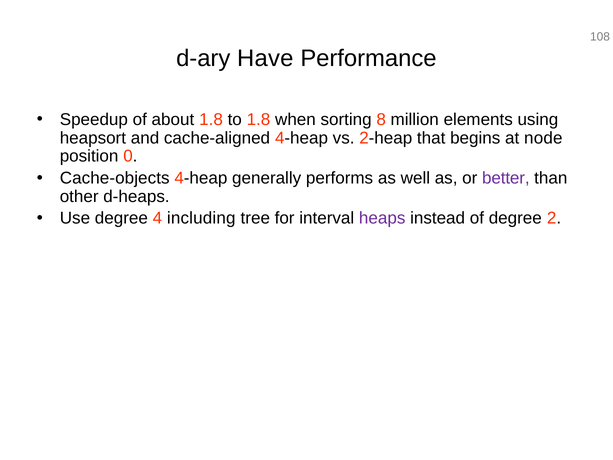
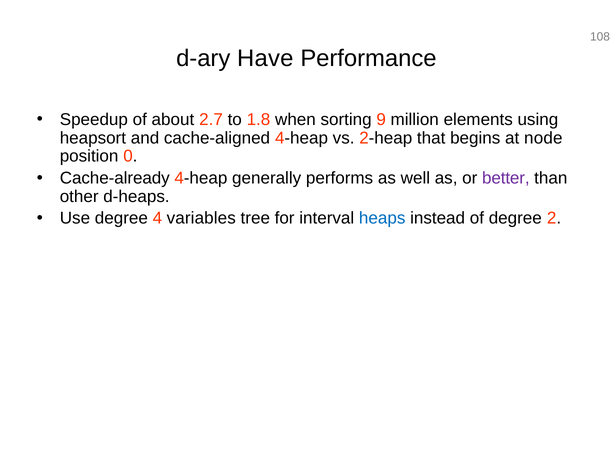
about 1.8: 1.8 -> 2.7 (211, 119)
8: 8 -> 9 (381, 119)
Cache-objects: Cache-objects -> Cache-already (115, 178)
including: including -> variables (201, 218)
heaps colour: purple -> blue (382, 218)
